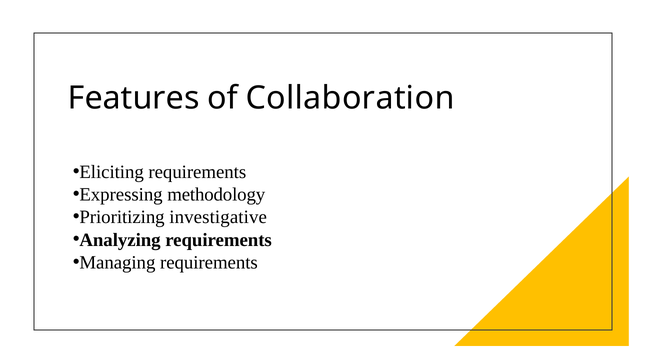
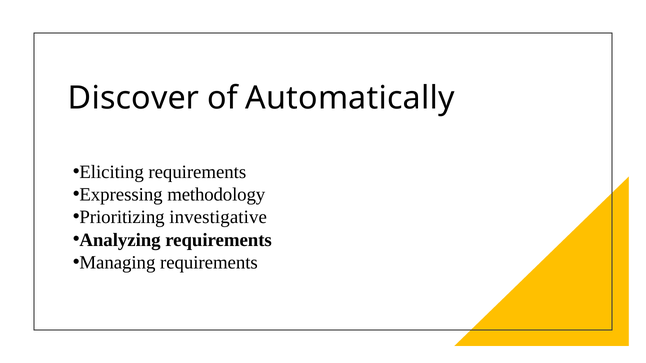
Features: Features -> Discover (134, 98)
Collaboration: Collaboration -> Automatically (350, 98)
